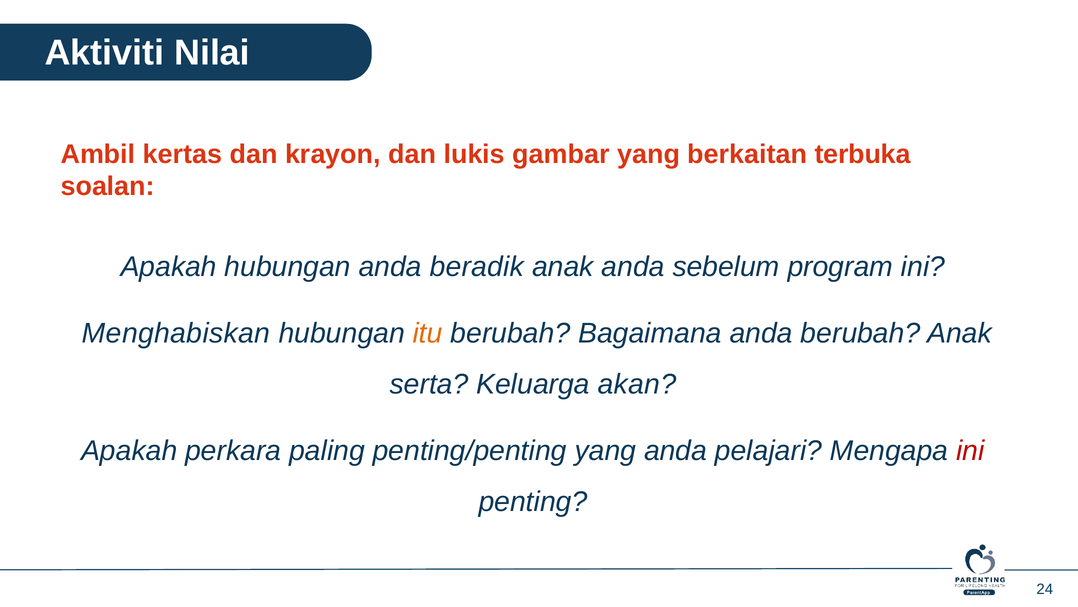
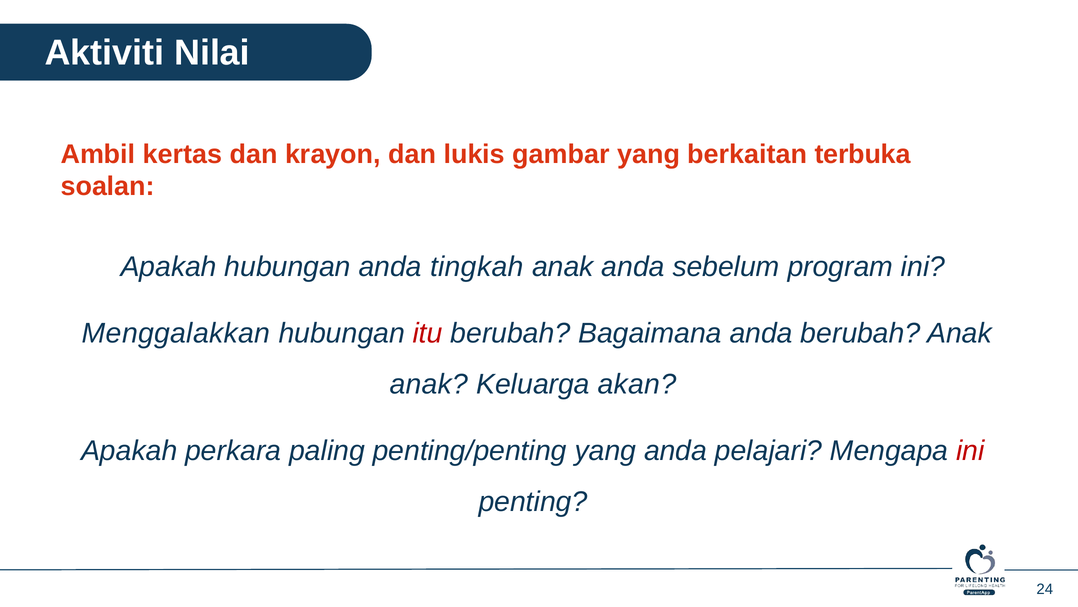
beradik: beradik -> tingkah (477, 267)
Menghabiskan: Menghabiskan -> Menggalakkan (176, 333)
itu colour: orange -> red (428, 333)
serta: serta -> anak (429, 384)
